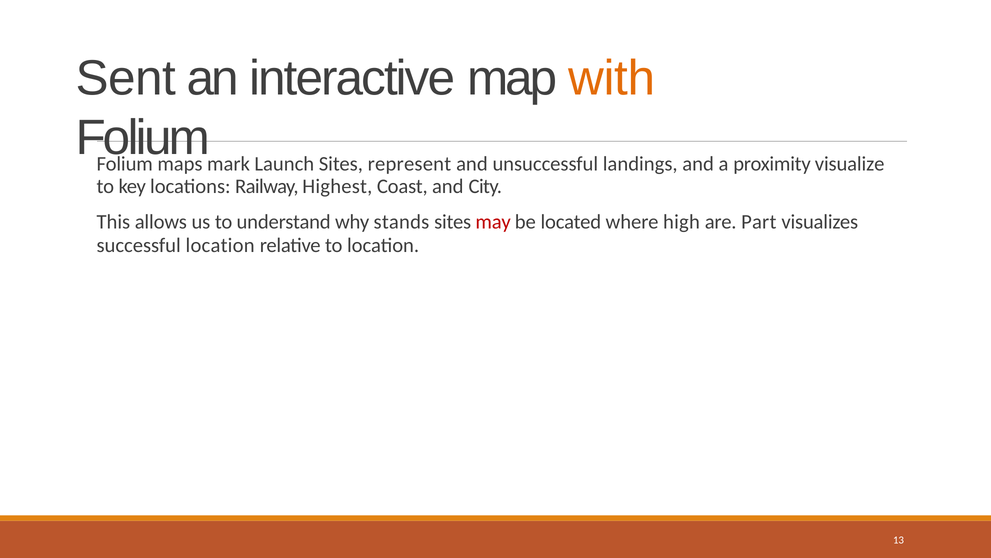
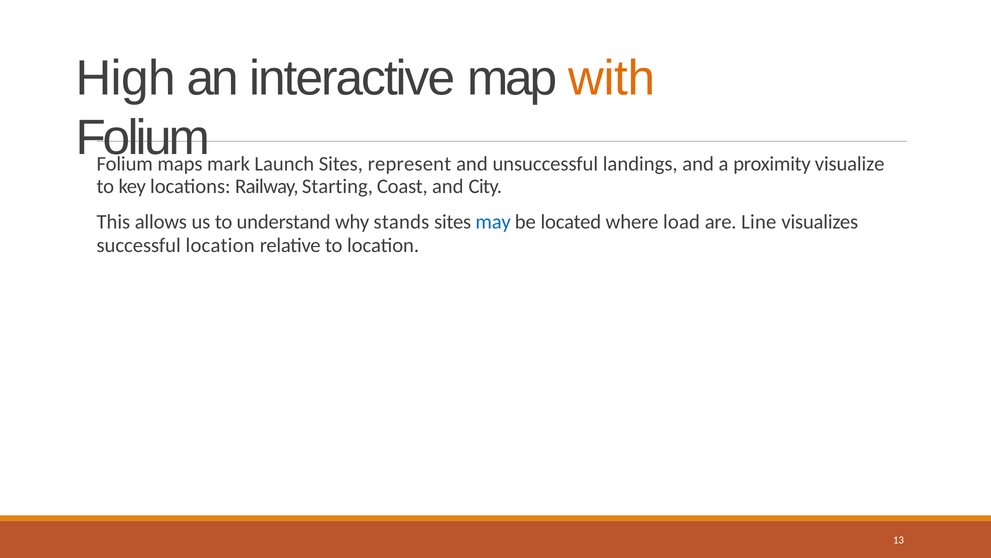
Sent: Sent -> High (126, 78)
Highest: Highest -> Starting (337, 186)
may colour: red -> blue (493, 222)
high: high -> load (682, 222)
Part: Part -> Line (759, 222)
